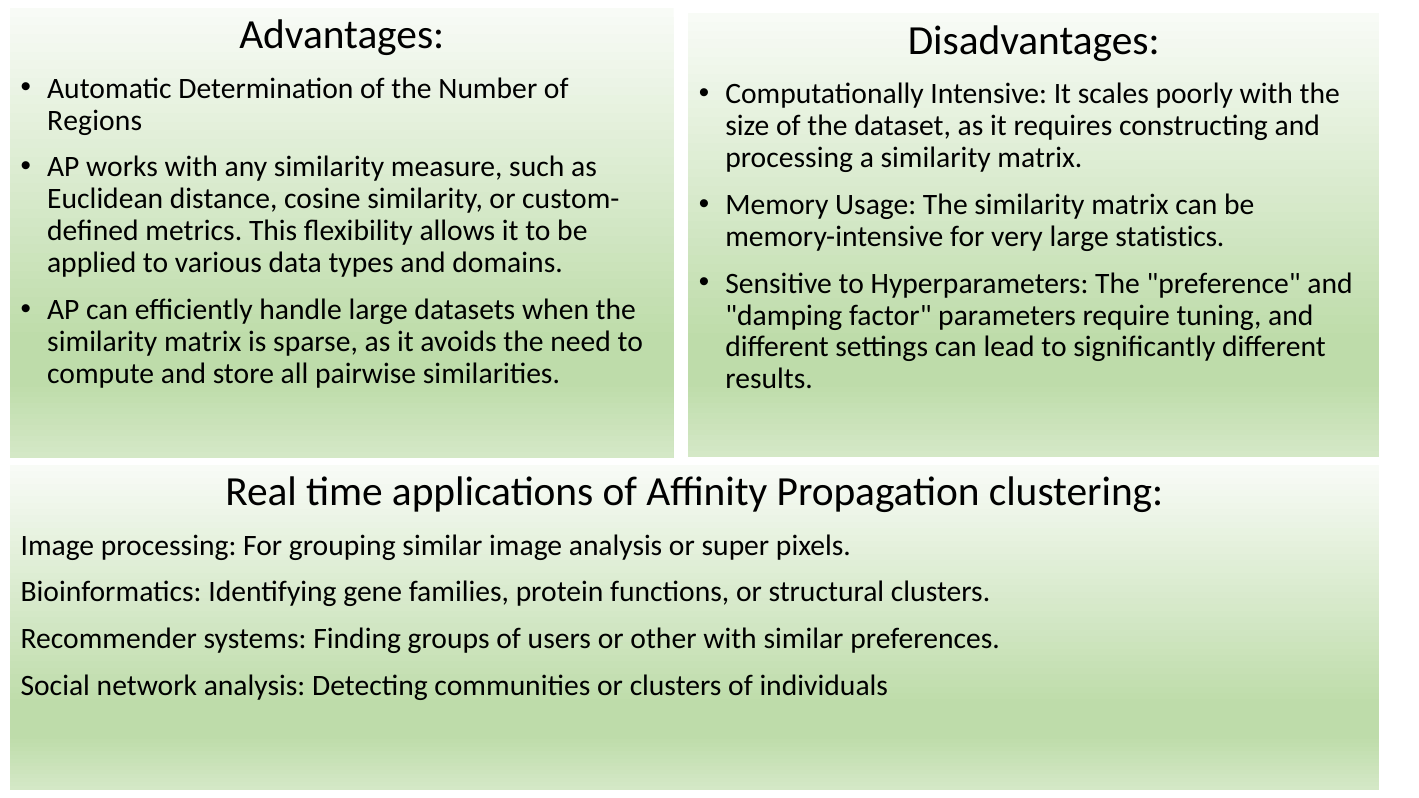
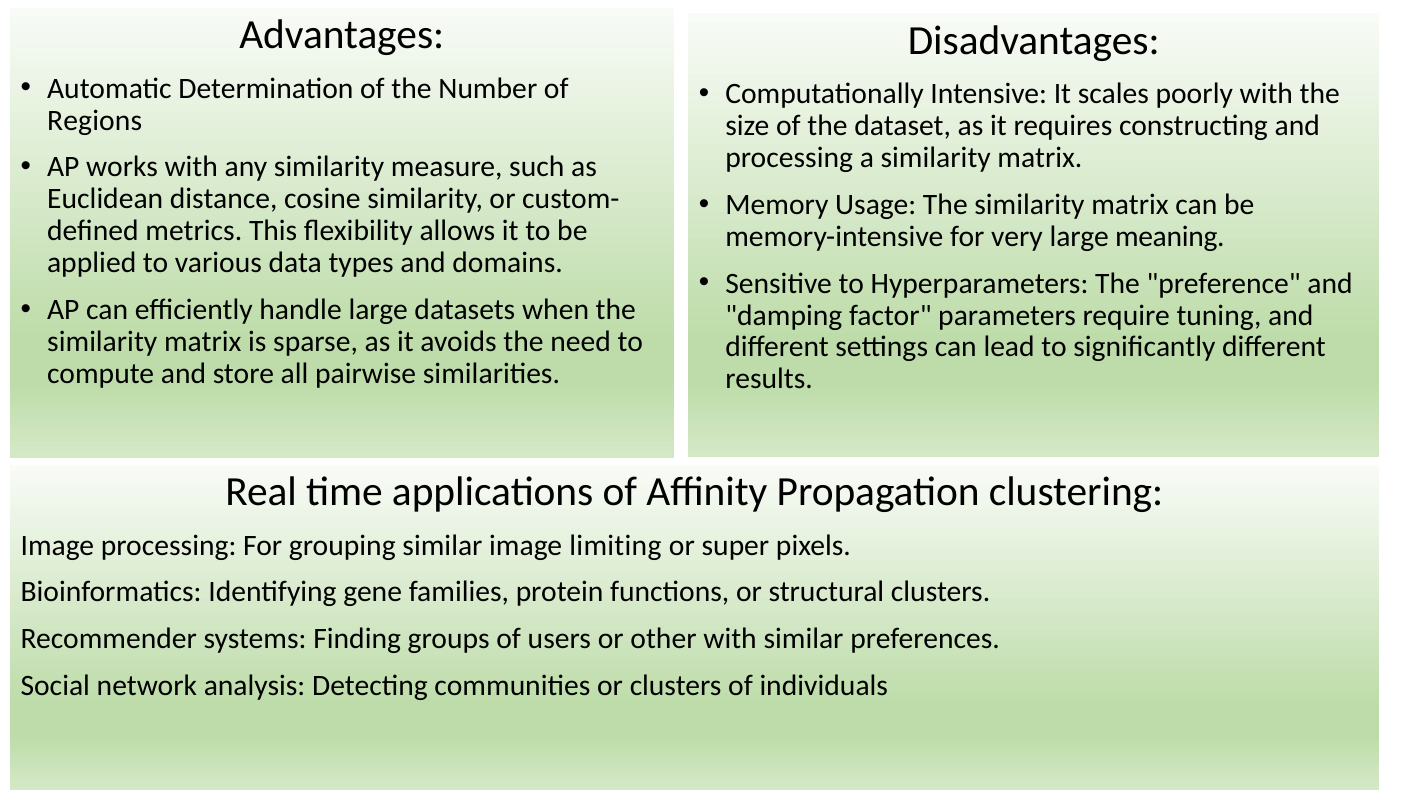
statistics: statistics -> meaning (1170, 237)
image analysis: analysis -> limiting (615, 545)
